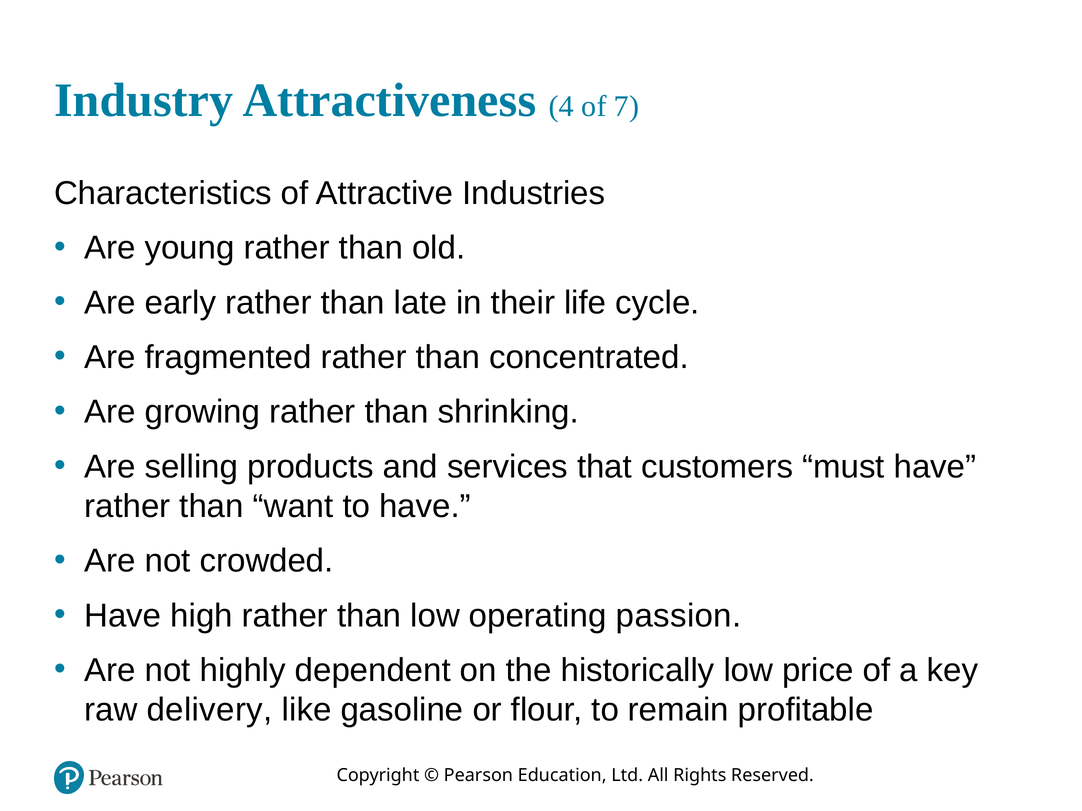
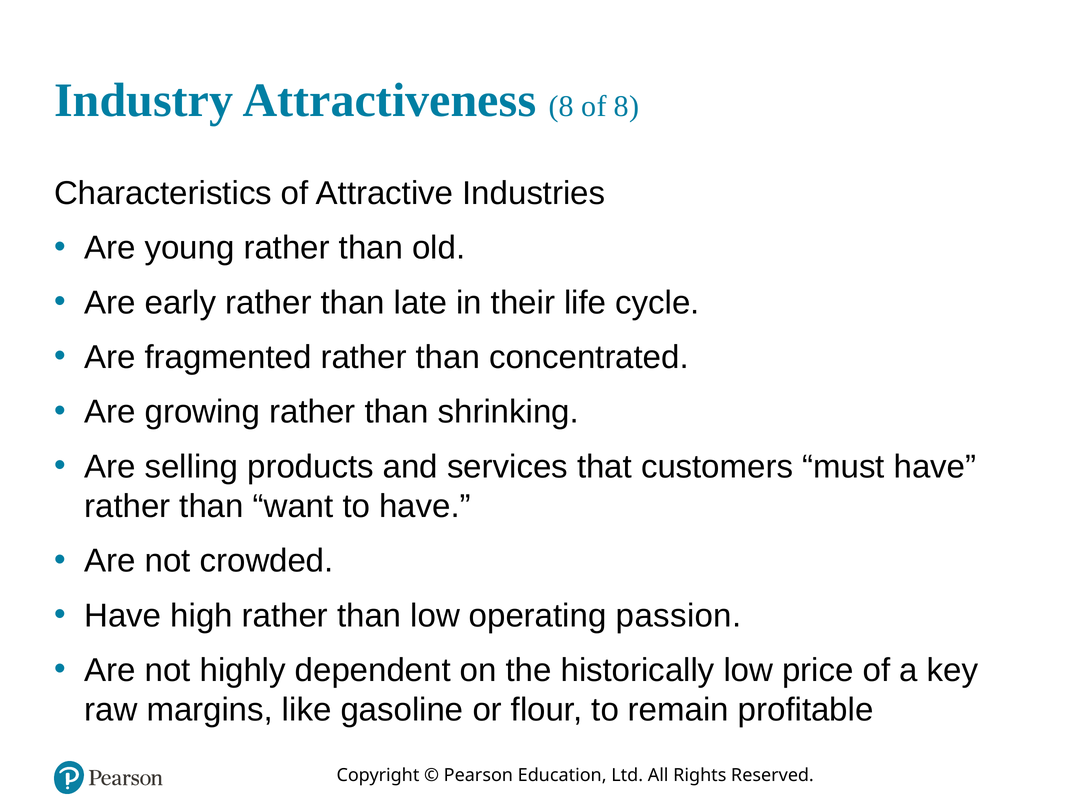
Attractiveness 4: 4 -> 8 (561, 107)
of 7: 7 -> 8 (627, 107)
delivery: delivery -> margins (210, 710)
